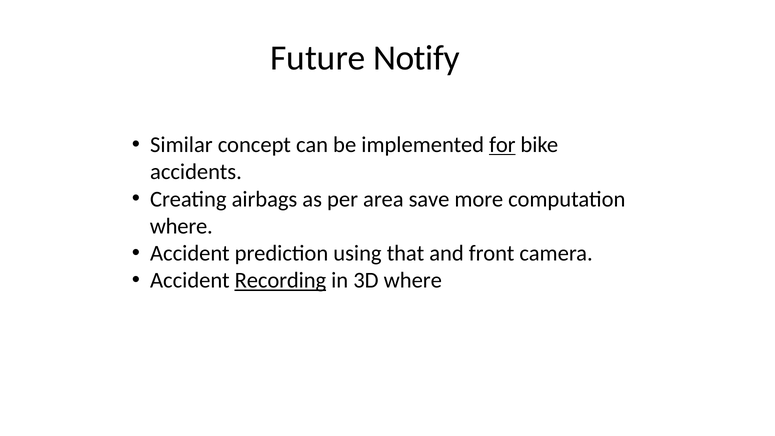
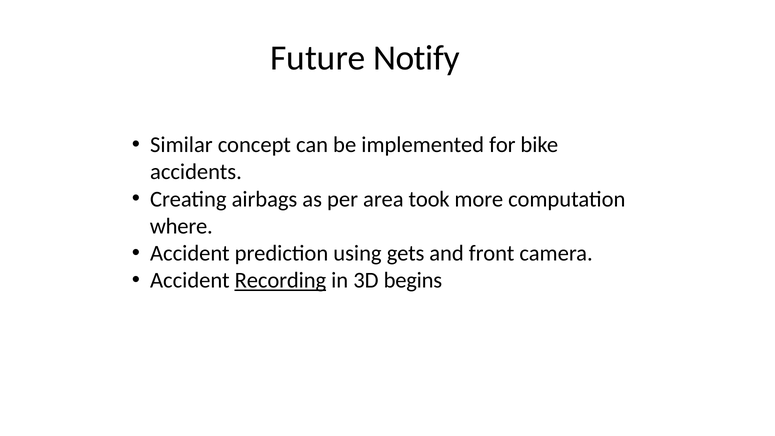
for underline: present -> none (502, 145)
save: save -> took (429, 199)
that: that -> gets (406, 253)
3D where: where -> begins (413, 280)
